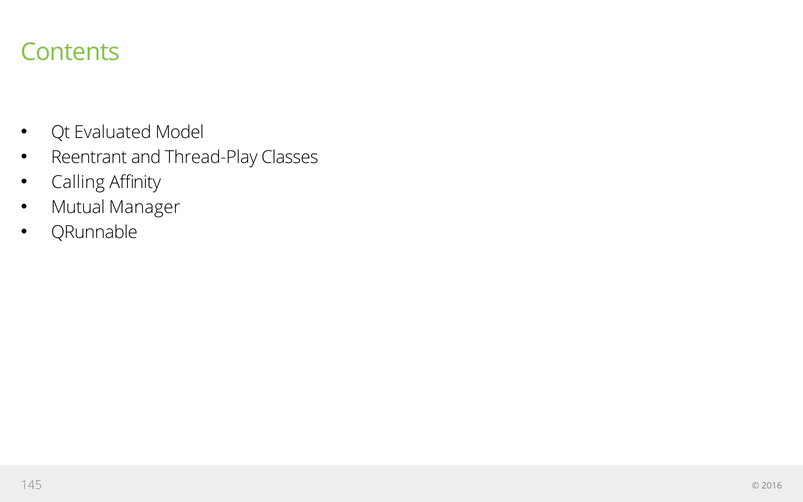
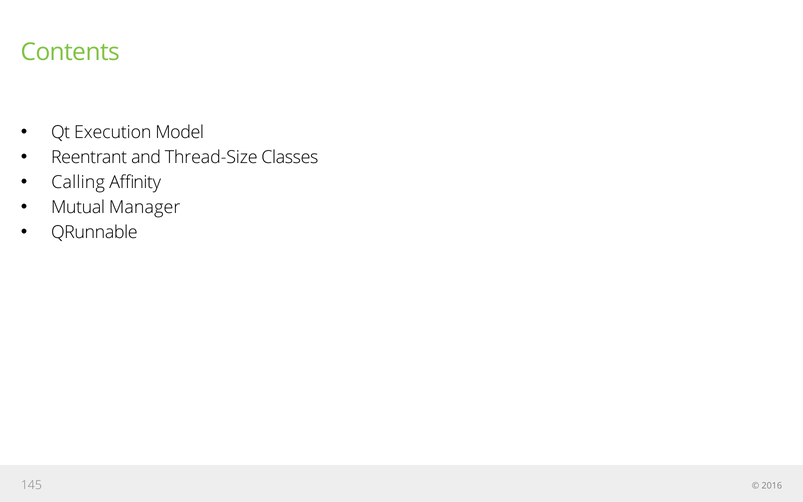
Evaluated: Evaluated -> Execution (113, 132)
Thread-Play: Thread-Play -> Thread-Size (211, 157)
